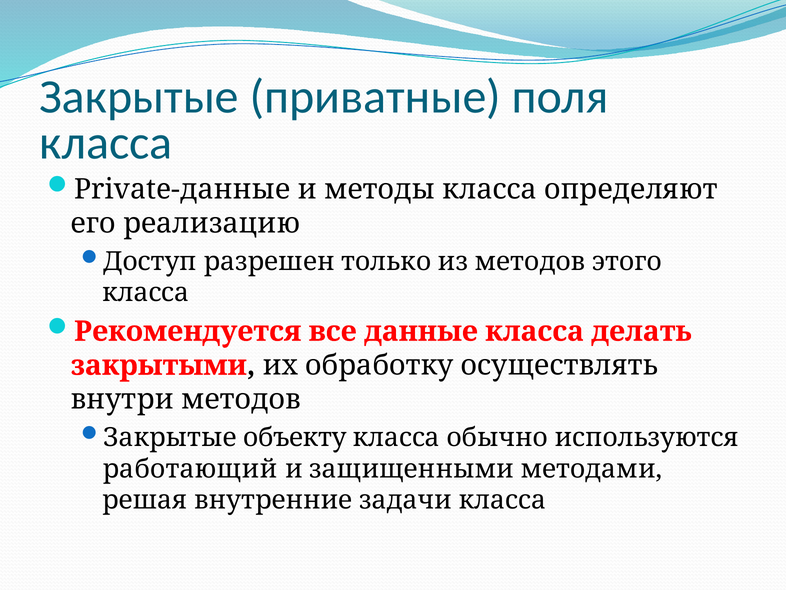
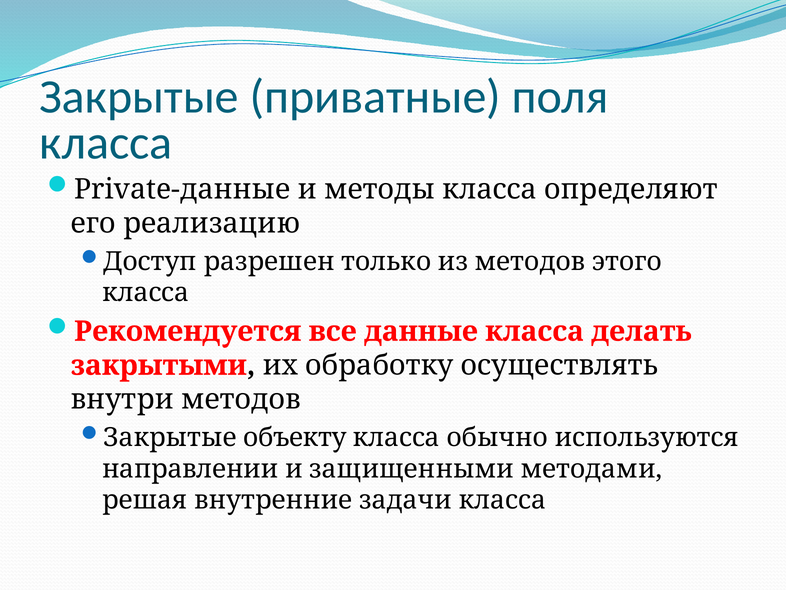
работающий: работающий -> направлении (190, 468)
